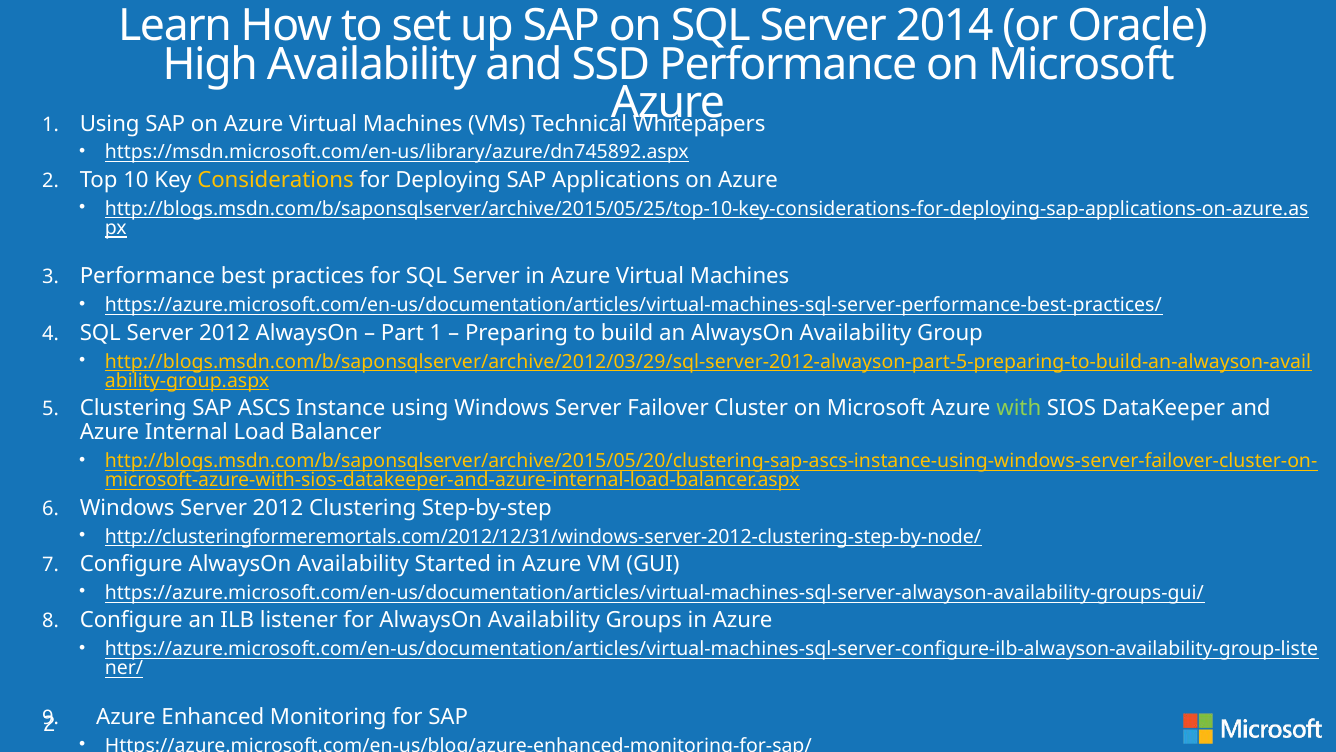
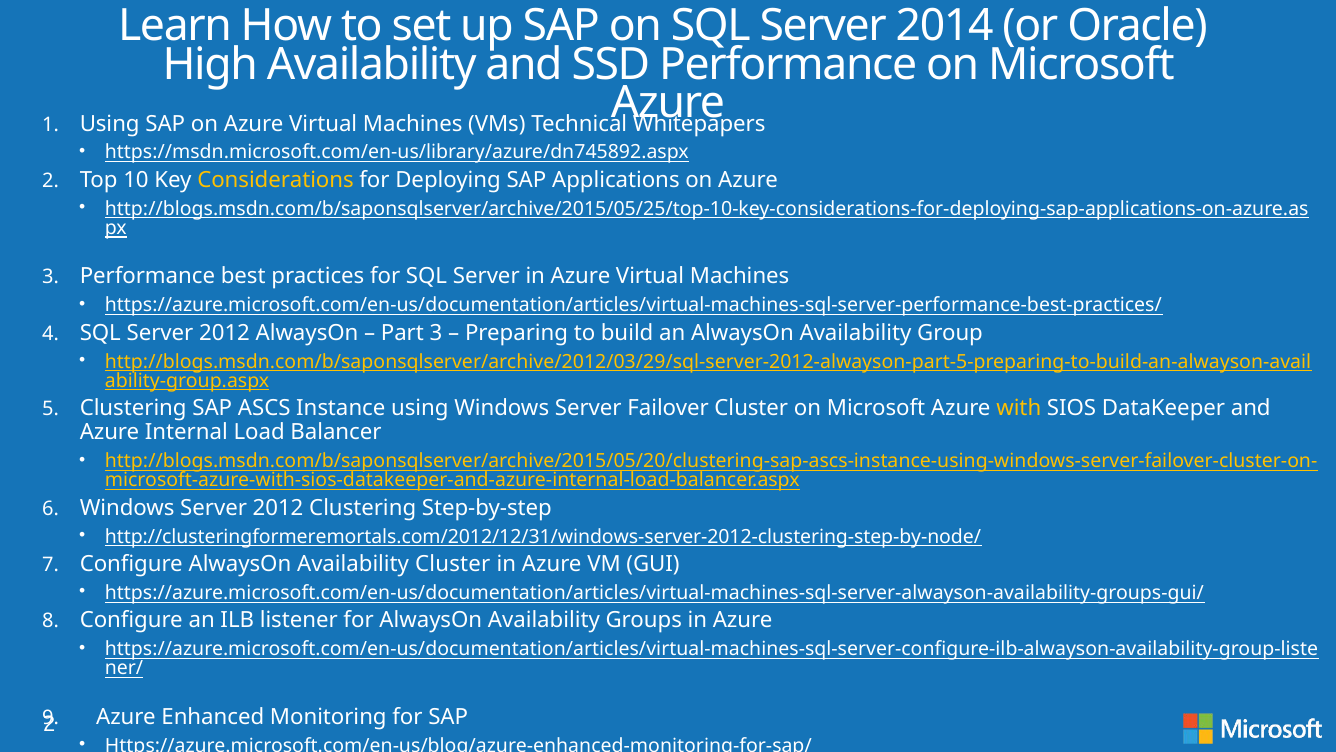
Part 1: 1 -> 3 (436, 333)
with colour: light green -> yellow (1019, 408)
Availability Started: Started -> Cluster (453, 564)
